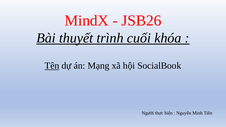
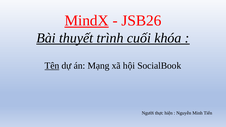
MindX underline: none -> present (87, 21)
